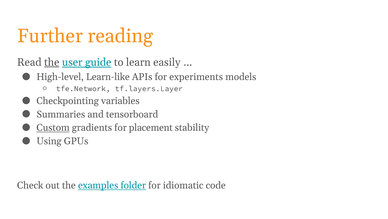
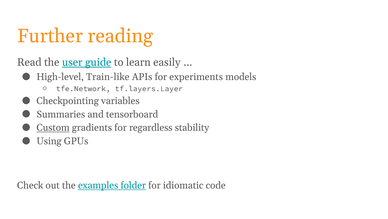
the underline: present -> none (52, 62)
Learn-like: Learn-like -> Train-like (108, 77)
placement: placement -> regardless (151, 127)
